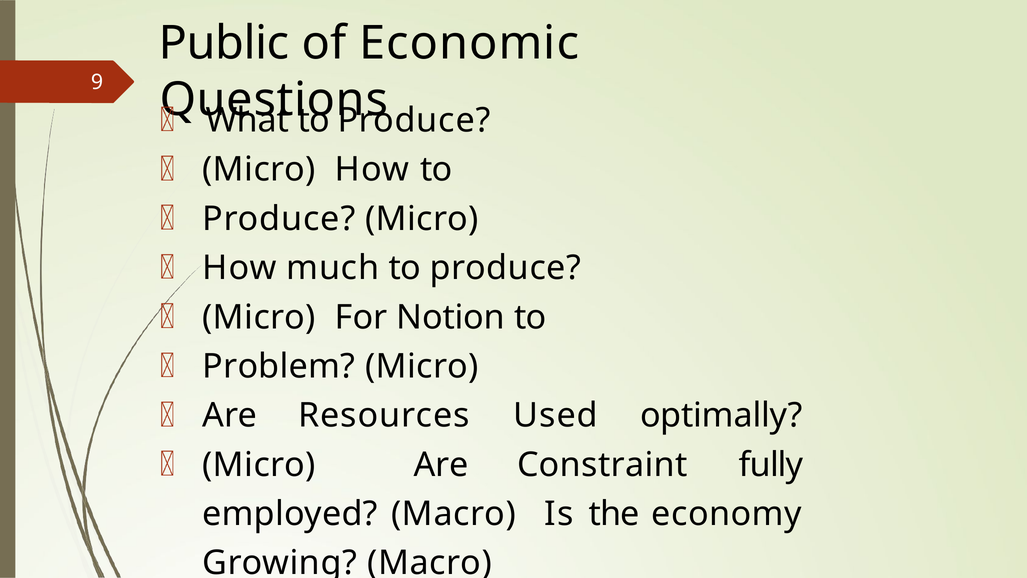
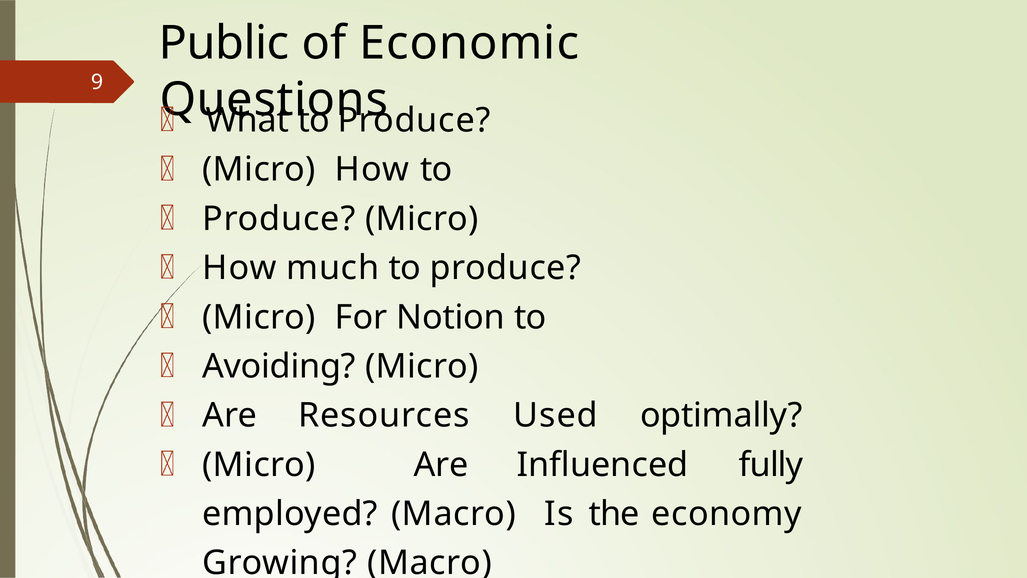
Problem: Problem -> Avoiding (279, 367)
Constraint: Constraint -> Inﬂuenced (603, 465)
